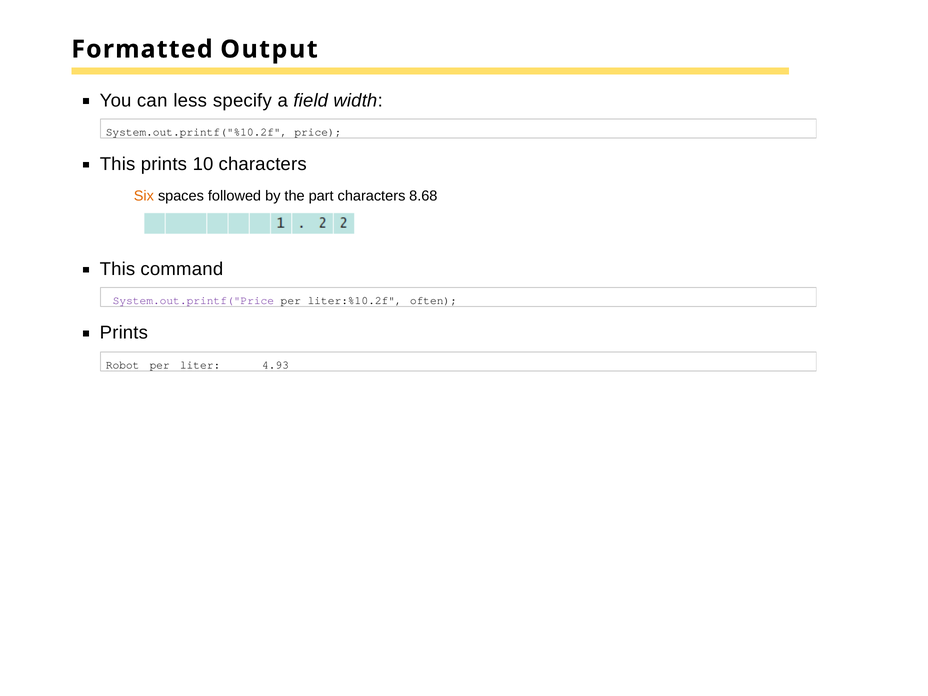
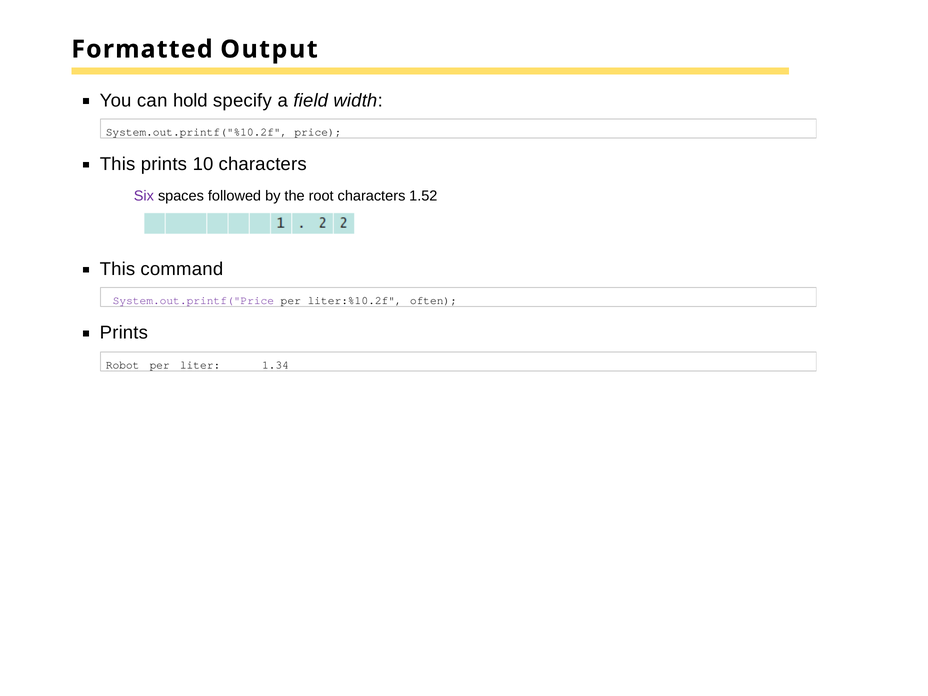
less: less -> hold (190, 101)
Six colour: orange -> purple (144, 196)
part: part -> root (321, 196)
8.68: 8.68 -> 1.52 (423, 196)
4.93: 4.93 -> 1.34 (275, 365)
